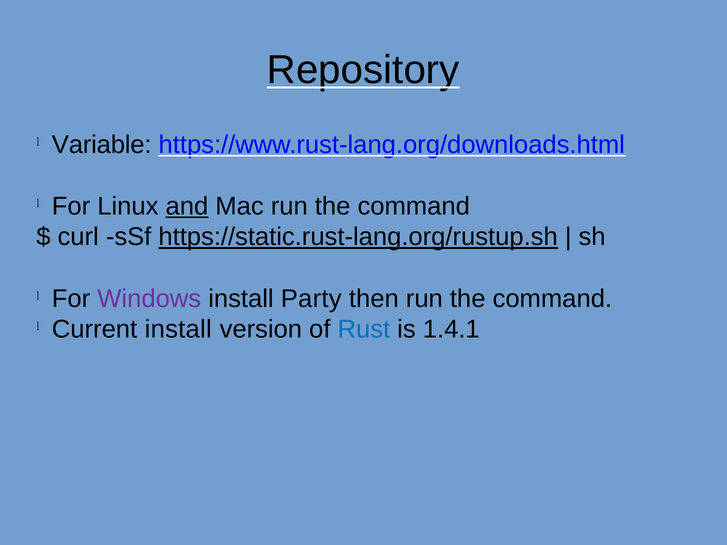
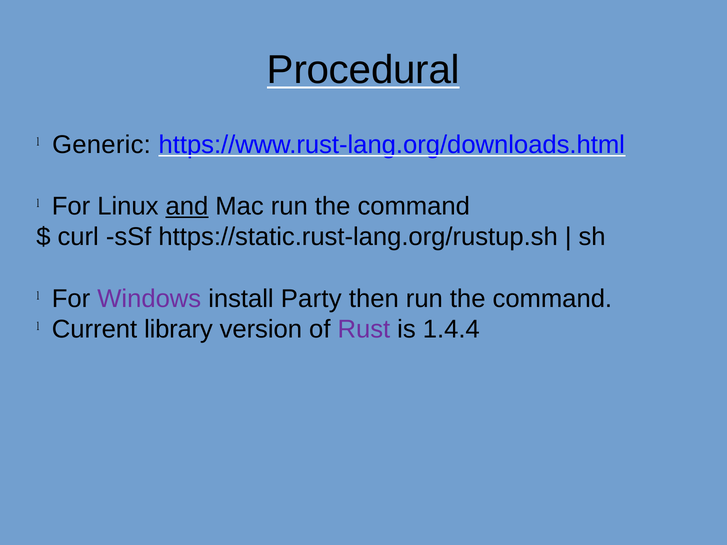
Repository: Repository -> Procedural (363, 70)
Variable: Variable -> Generic (101, 145)
https://static.rust-lang.org/rustup.sh underline: present -> none (358, 237)
Current install: install -> library (178, 329)
Rust colour: blue -> purple (364, 329)
1.4.1: 1.4.1 -> 1.4.4 (451, 329)
